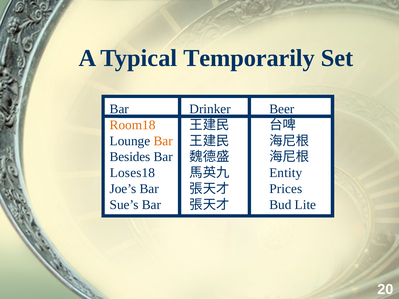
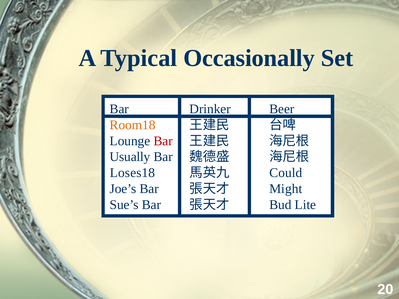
Temporarily: Temporarily -> Occasionally (249, 58)
Bar colour: orange -> red (163, 141)
Besides: Besides -> Usually (130, 157)
Entity: Entity -> Could (286, 173)
Prices: Prices -> Might (286, 189)
